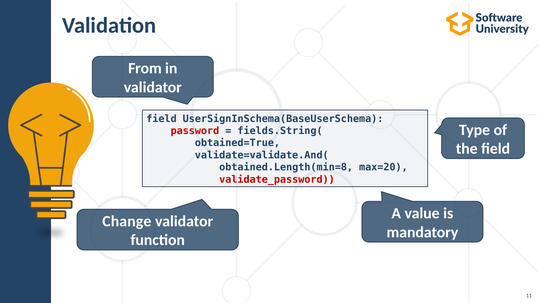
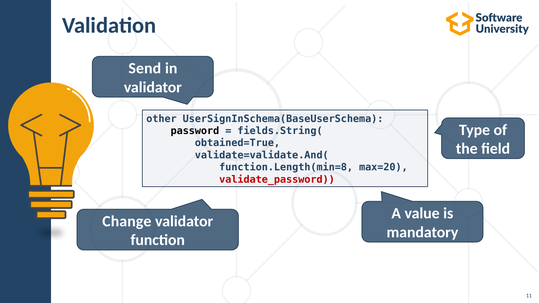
From: From -> Send (145, 68)
field: field -> other (161, 119)
password colour: red -> black (195, 131)
obtained.Length(min=8: obtained.Length(min=8 -> function.Length(min=8 (286, 167)
